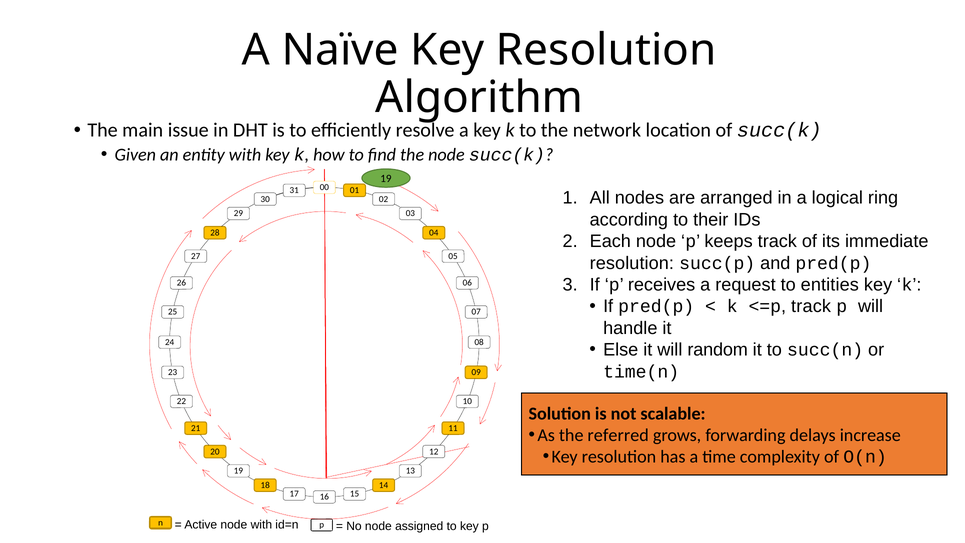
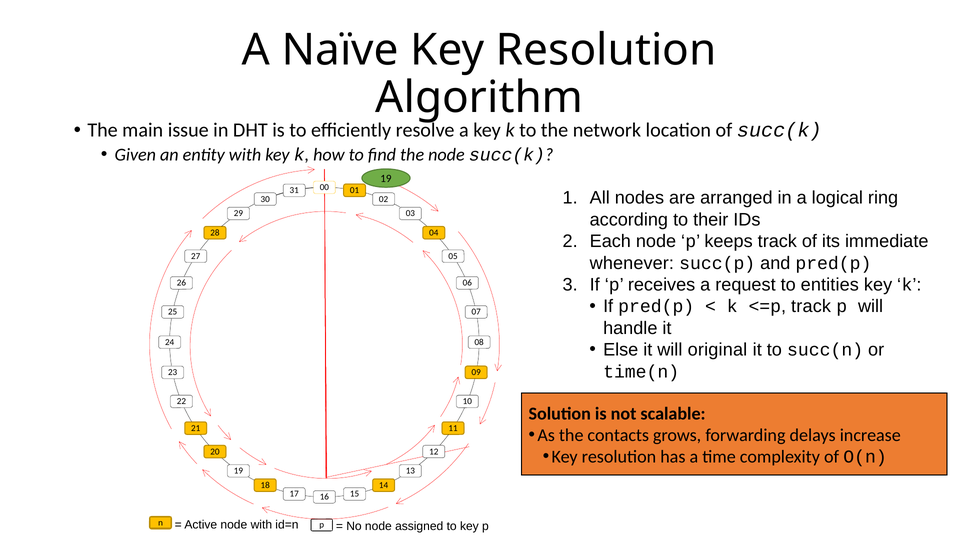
resolution: resolution -> whenever (632, 263)
random: random -> original (717, 350)
referred: referred -> contacts (618, 435)
